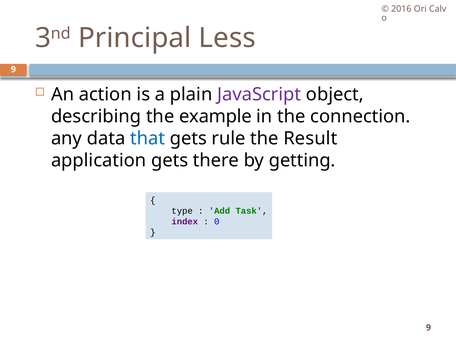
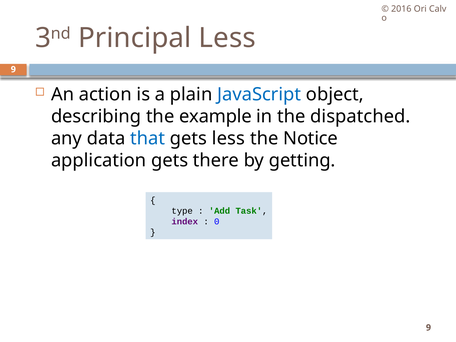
JavaScript colour: purple -> blue (259, 94)
connection: connection -> dispatched (360, 116)
gets rule: rule -> less (228, 138)
Result: Result -> Notice (311, 138)
